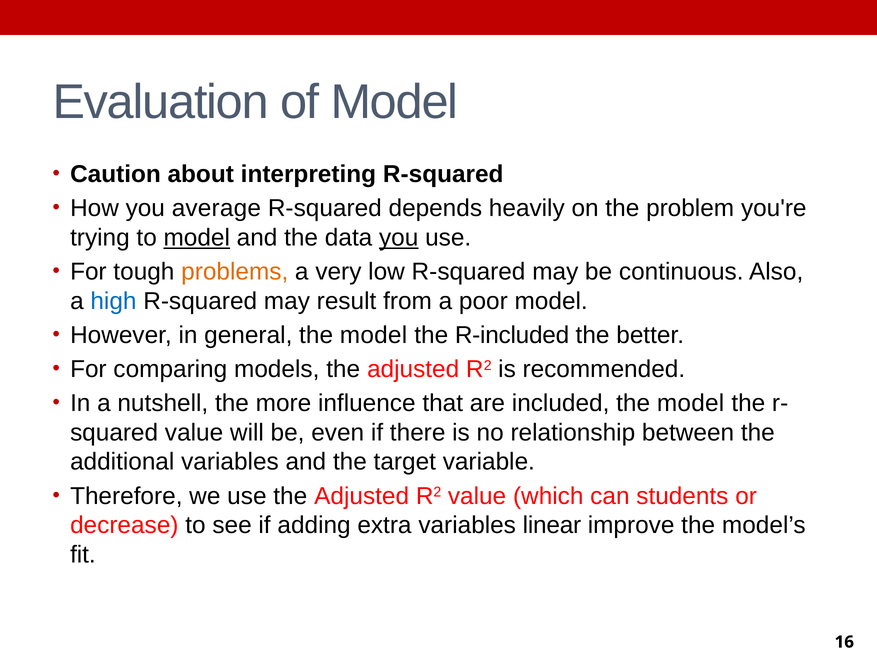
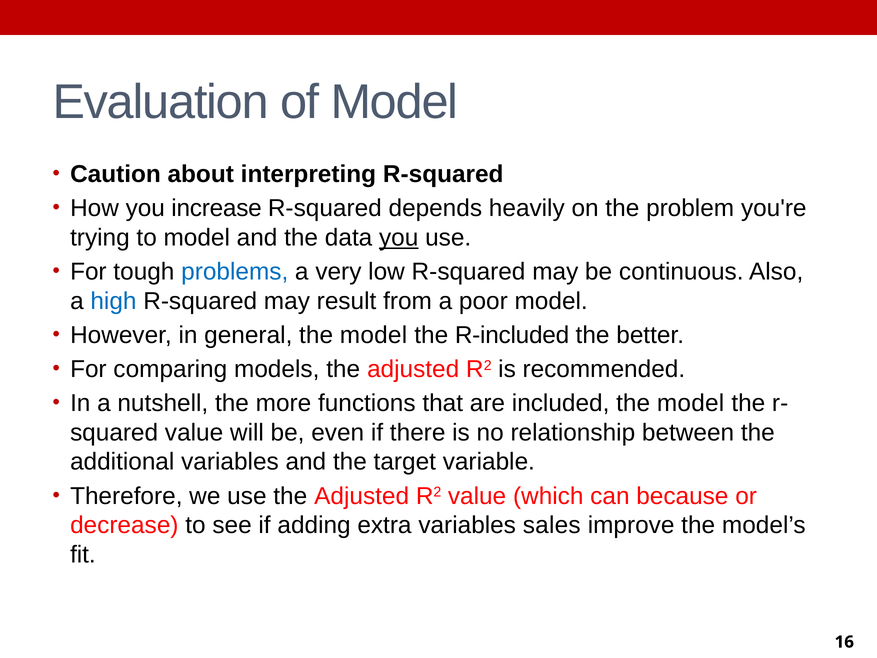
average: average -> increase (217, 208)
model underline: present -> none (197, 238)
problems colour: orange -> blue (235, 272)
influence: influence -> functions (367, 403)
students: students -> because (682, 496)
linear: linear -> sales (552, 525)
